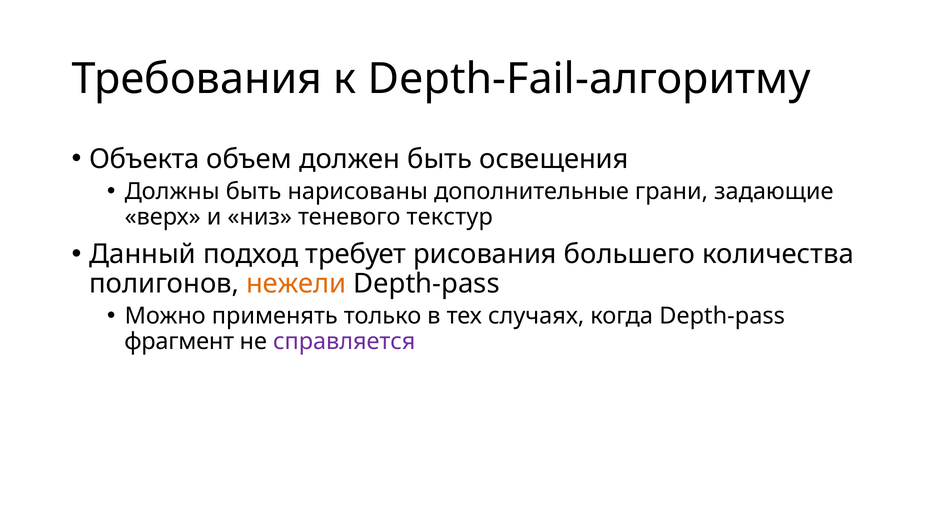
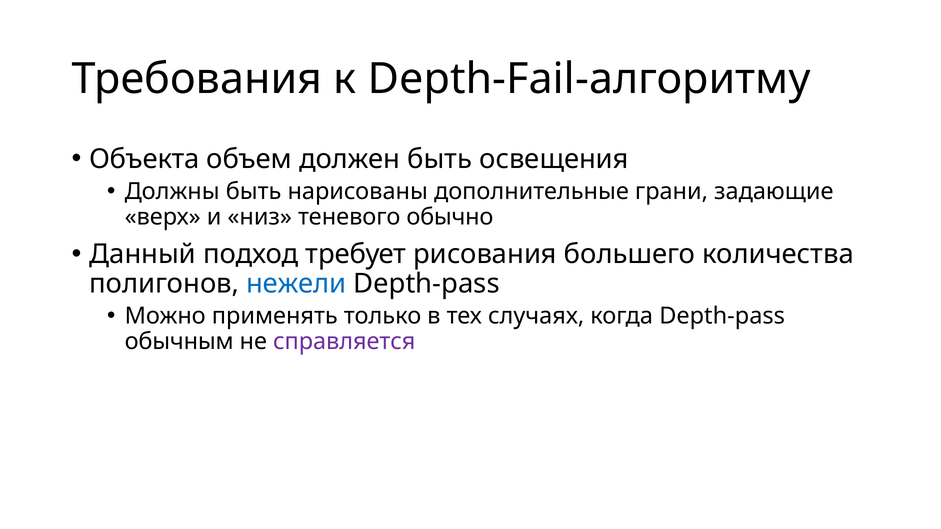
текстур: текстур -> обычно (450, 217)
нежели colour: orange -> blue (296, 284)
фрагмент: фрагмент -> обычным (179, 342)
